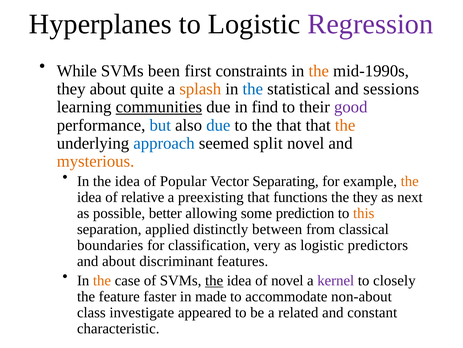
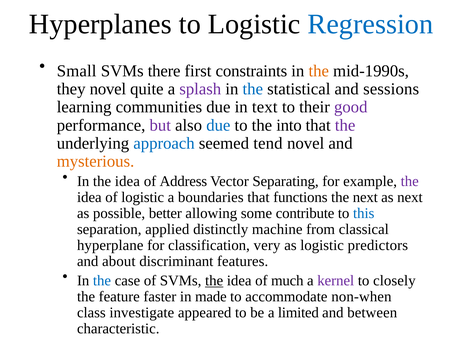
Regression colour: purple -> blue (370, 24)
While: While -> Small (77, 71)
been: been -> there (164, 71)
they about: about -> novel (108, 89)
splash colour: orange -> purple (200, 89)
communities underline: present -> none (159, 107)
find: find -> text (265, 107)
but colour: blue -> purple (160, 125)
the that: that -> into (289, 125)
the colour: orange -> purple (345, 125)
split: split -> tend (268, 143)
Popular: Popular -> Address (183, 181)
the colour: orange -> purple (410, 181)
of relative: relative -> logistic (143, 197)
preexisting: preexisting -> boundaries (211, 197)
the they: they -> next (365, 197)
prediction: prediction -> contribute (305, 213)
this colour: orange -> blue (364, 213)
between: between -> machine (277, 229)
boundaries: boundaries -> hyperplane (110, 245)
the colour: orange -> blue (102, 280)
of novel: novel -> much (287, 280)
non-about: non-about -> non-when (361, 296)
related: related -> limited (298, 312)
constant: constant -> between (372, 312)
